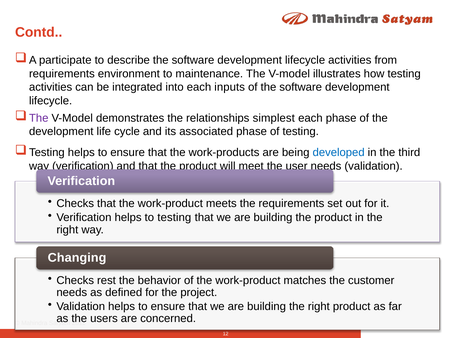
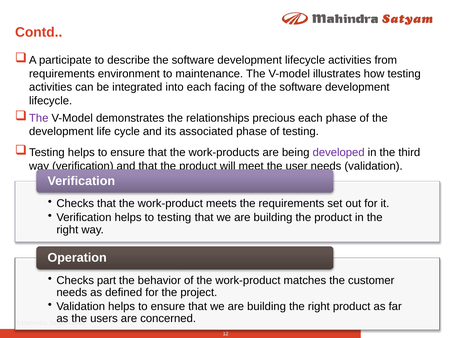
inputs: inputs -> facing (230, 87)
simplest: simplest -> precious (274, 118)
developed colour: blue -> purple (339, 153)
Changing: Changing -> Operation (77, 258)
rest: rest -> part (107, 281)
